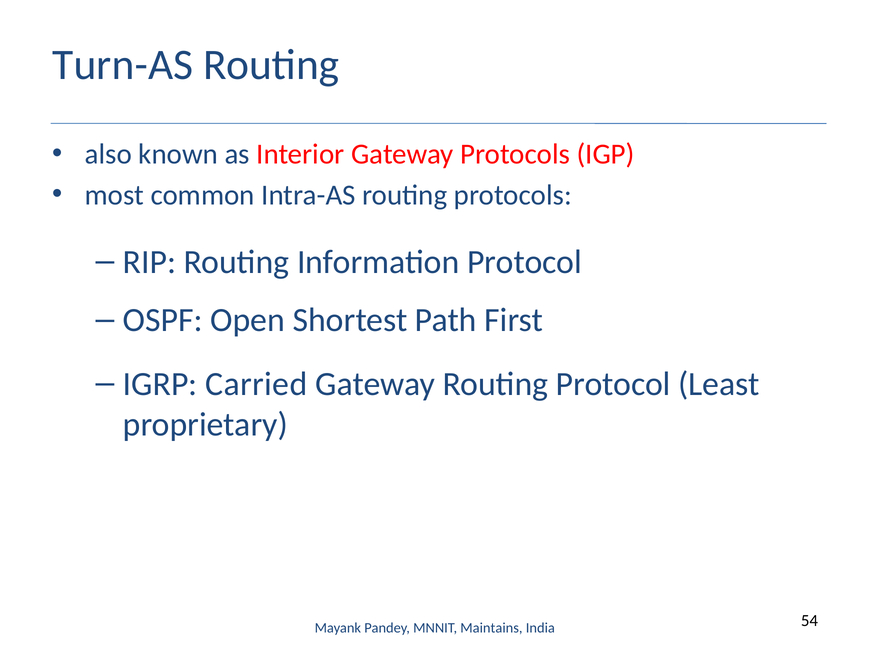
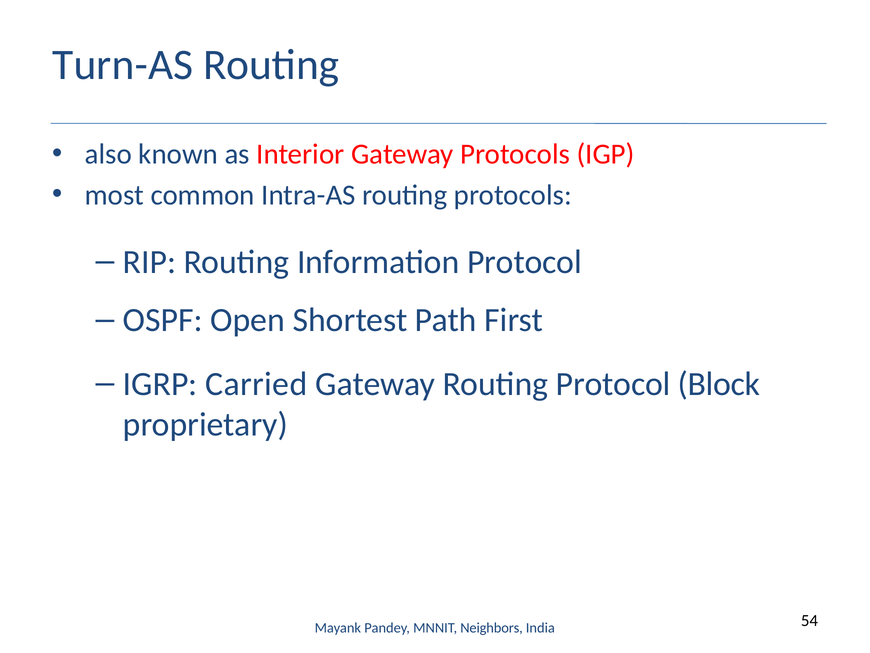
Least: Least -> Block (719, 384)
Maintains: Maintains -> Neighbors (492, 627)
